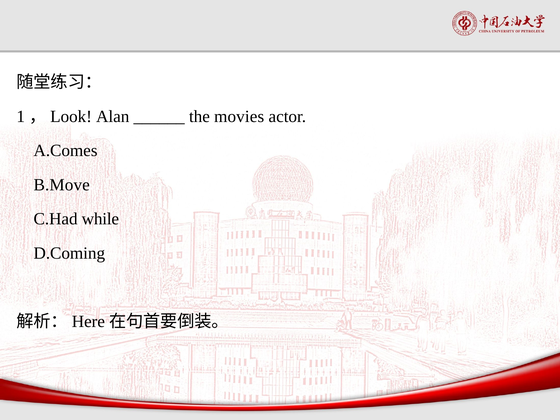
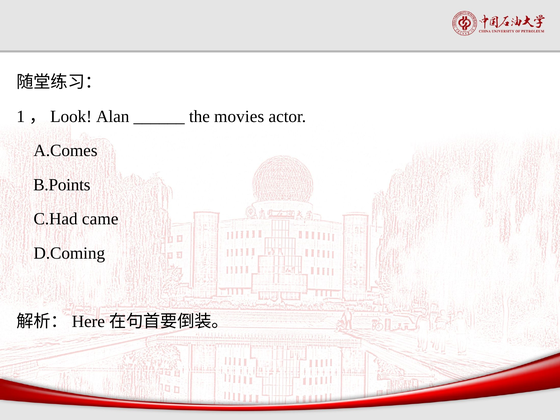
B.Move: B.Move -> B.Points (62, 185)
while: while -> came (100, 219)
